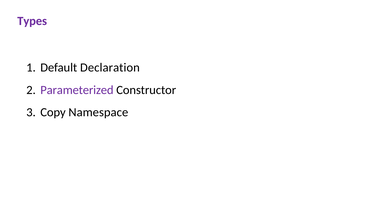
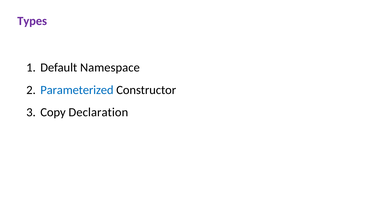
Declaration: Declaration -> Namespace (110, 68)
Parameterized colour: purple -> blue (77, 90)
Namespace: Namespace -> Declaration (98, 113)
